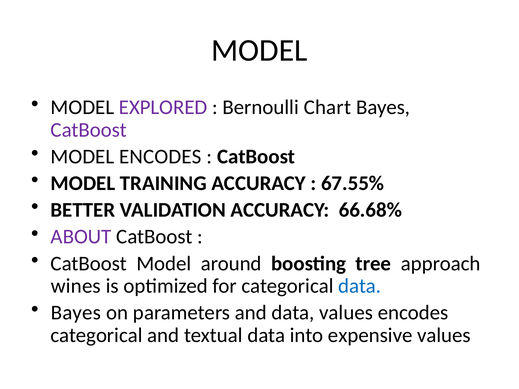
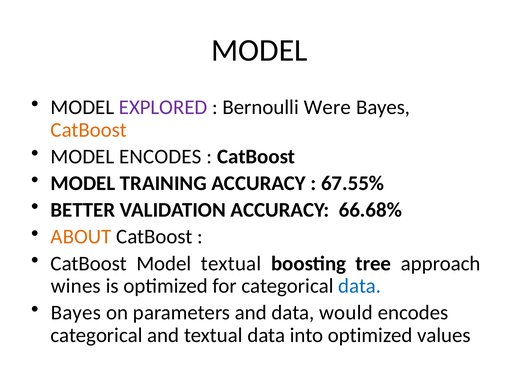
Chart: Chart -> Were (327, 107)
CatBoost colour: purple -> orange (89, 130)
ABOUT colour: purple -> orange (81, 237)
Model around: around -> textual (231, 264)
data values: values -> would (346, 313)
into expensive: expensive -> optimized (370, 336)
